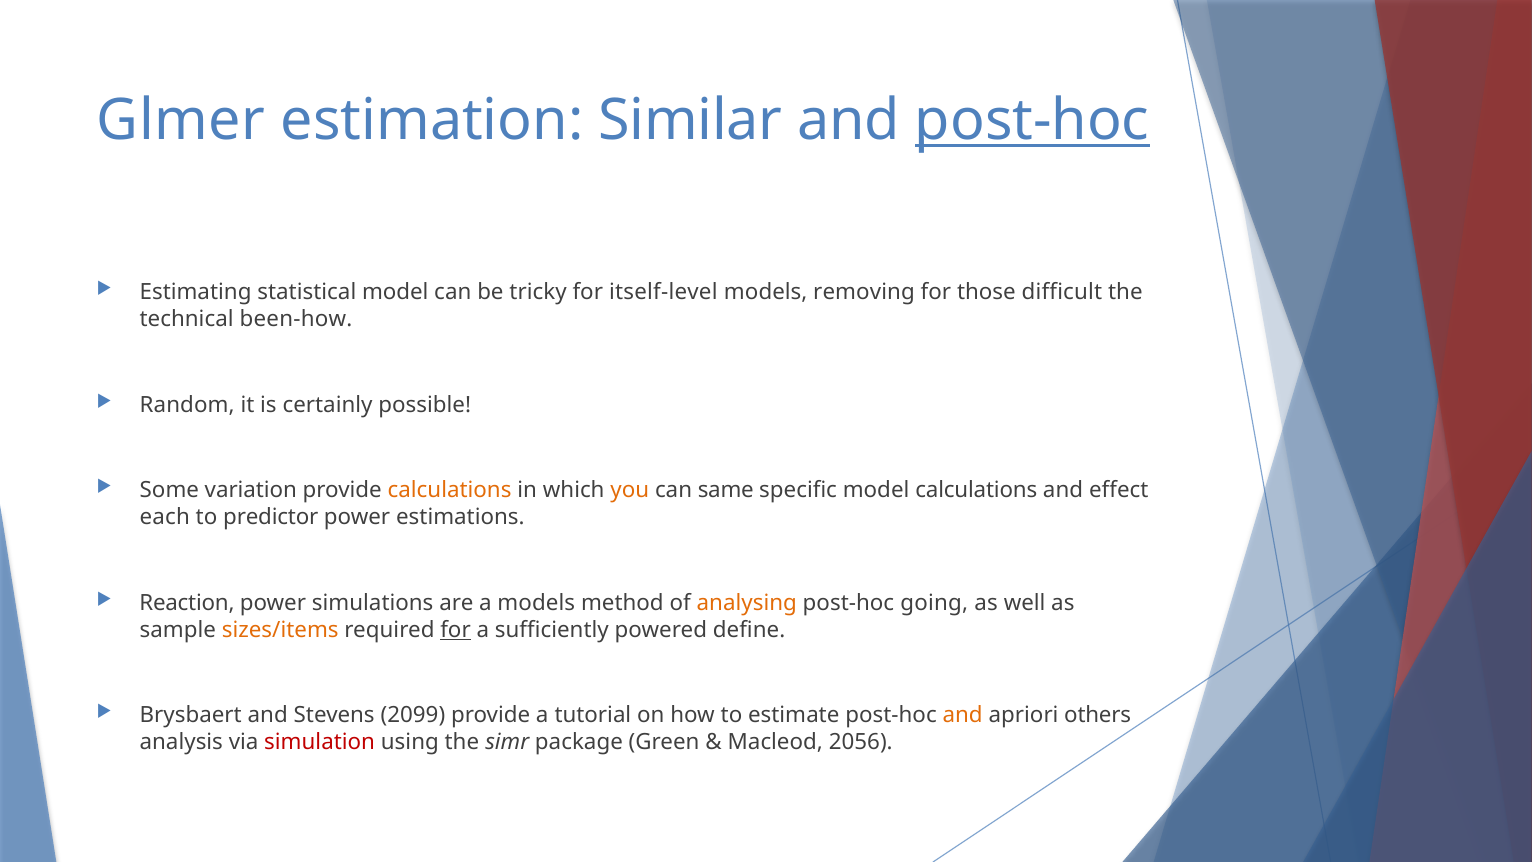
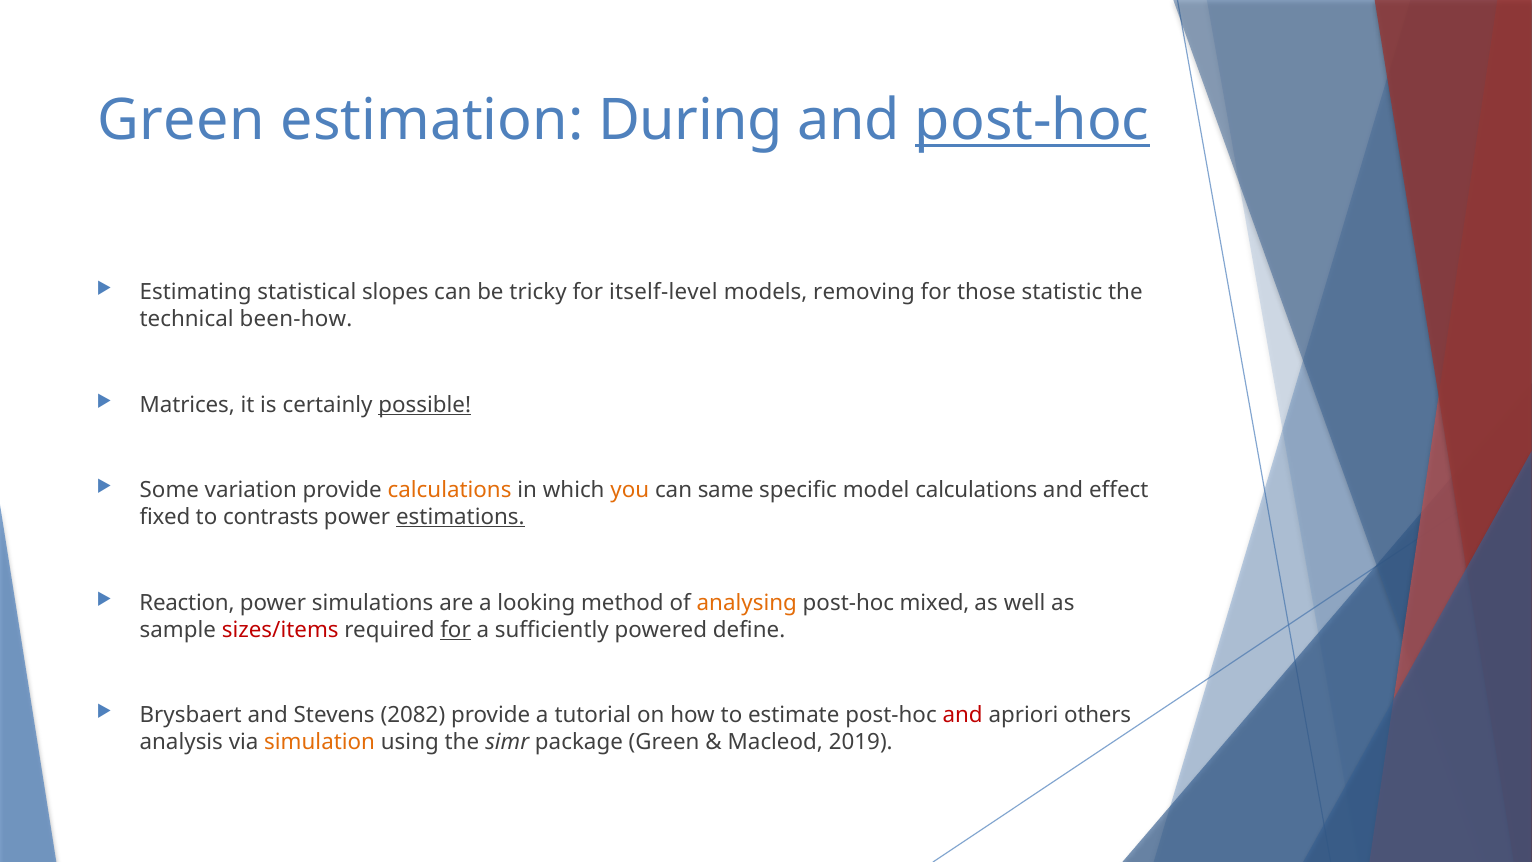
Glmer: Glmer -> Green (181, 121)
Similar: Similar -> During (691, 121)
statistical model: model -> slopes (395, 292)
difficult: difficult -> statistic (1062, 292)
Random: Random -> Matrices (187, 405)
possible underline: none -> present (425, 405)
each: each -> fixed (165, 517)
predictor: predictor -> contrasts (271, 517)
estimations underline: none -> present (460, 517)
a models: models -> looking (536, 603)
going: going -> mixed (935, 603)
sizes/items colour: orange -> red (280, 629)
2099: 2099 -> 2082 (413, 715)
and colour: orange -> red (963, 715)
simulation colour: red -> orange (320, 742)
2056: 2056 -> 2019 (861, 742)
